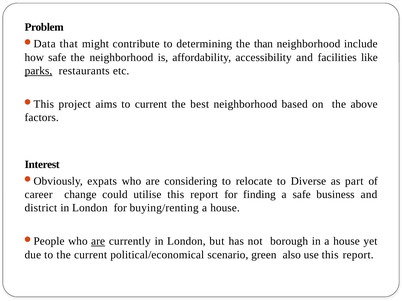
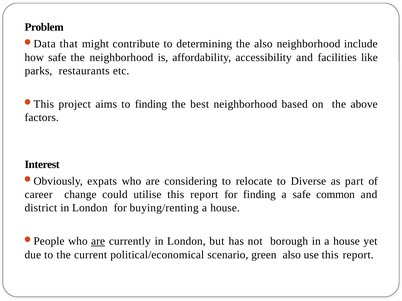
the than: than -> also (263, 44)
parks underline: present -> none (38, 71)
to current: current -> finding (151, 104)
business: business -> common (336, 195)
